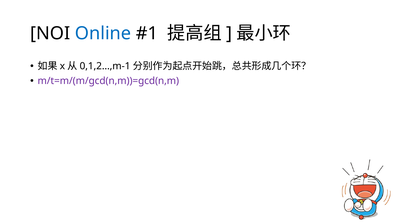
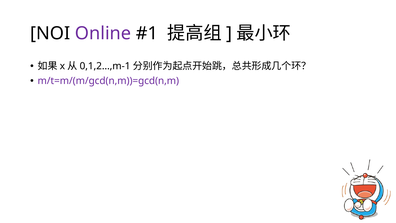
Online colour: blue -> purple (103, 33)
